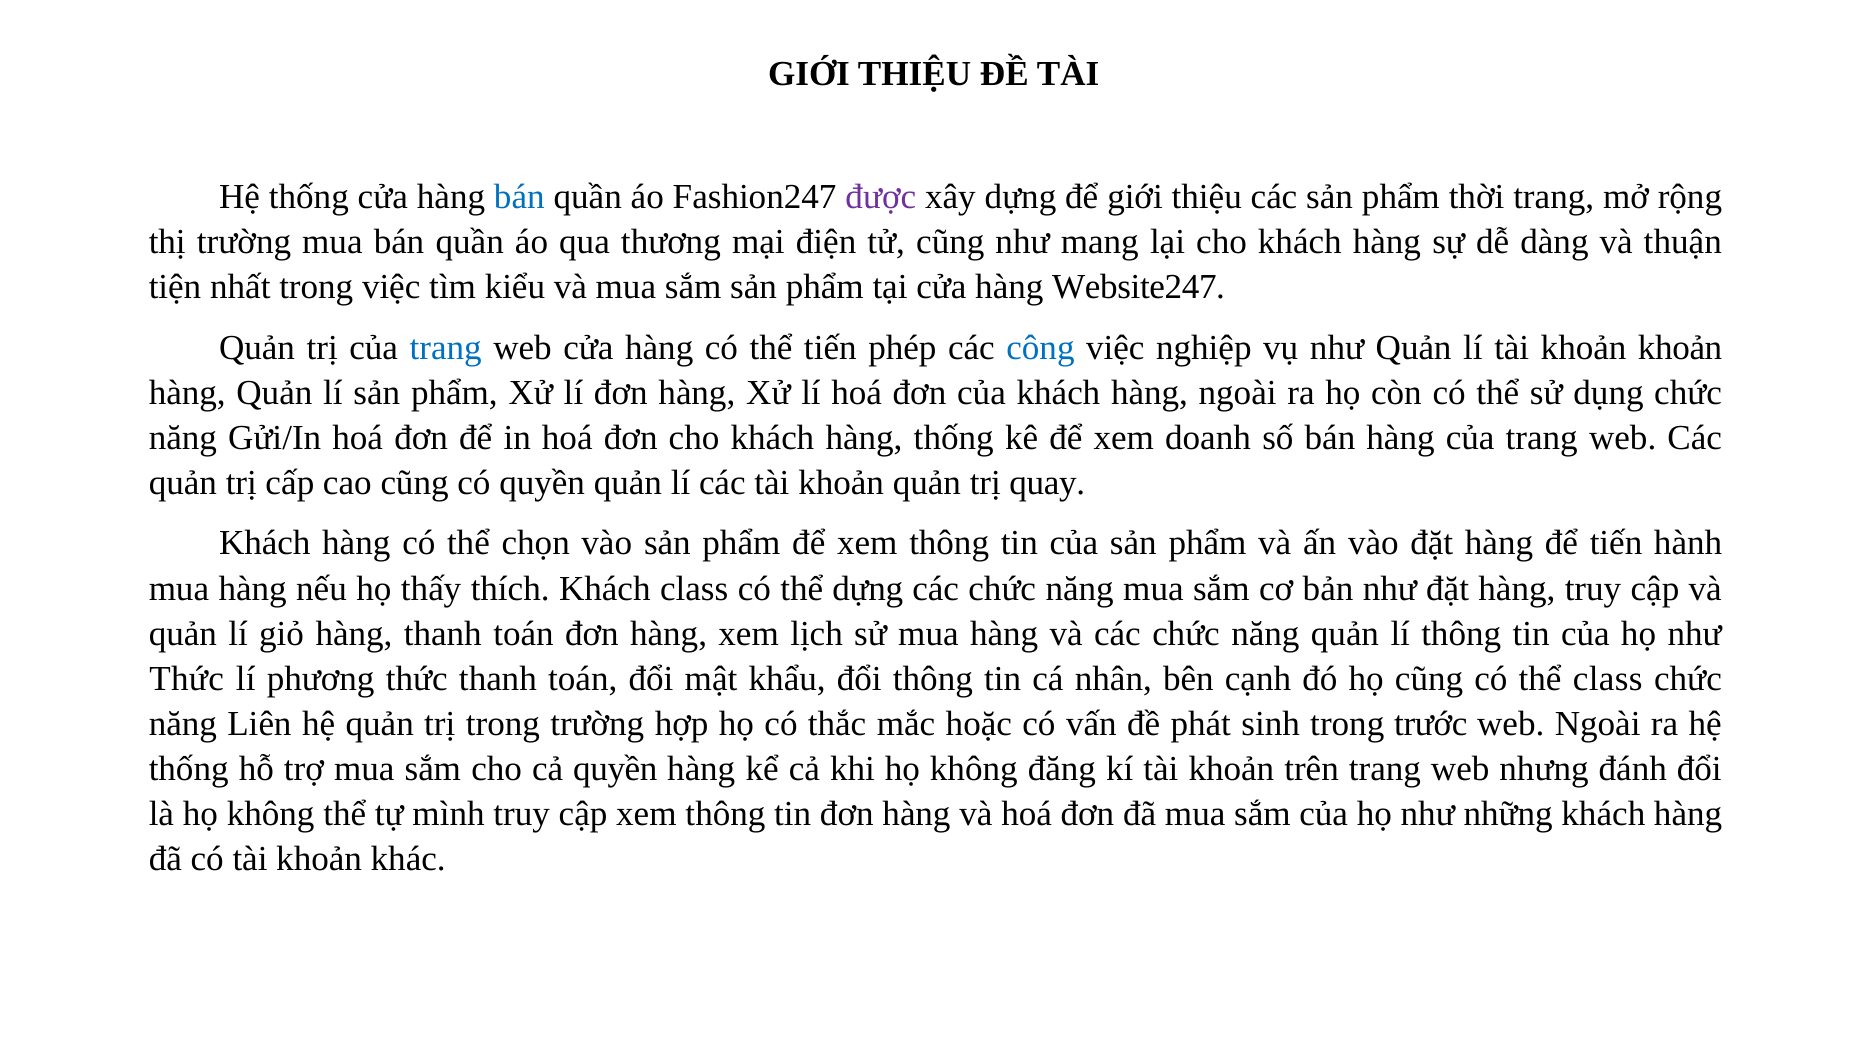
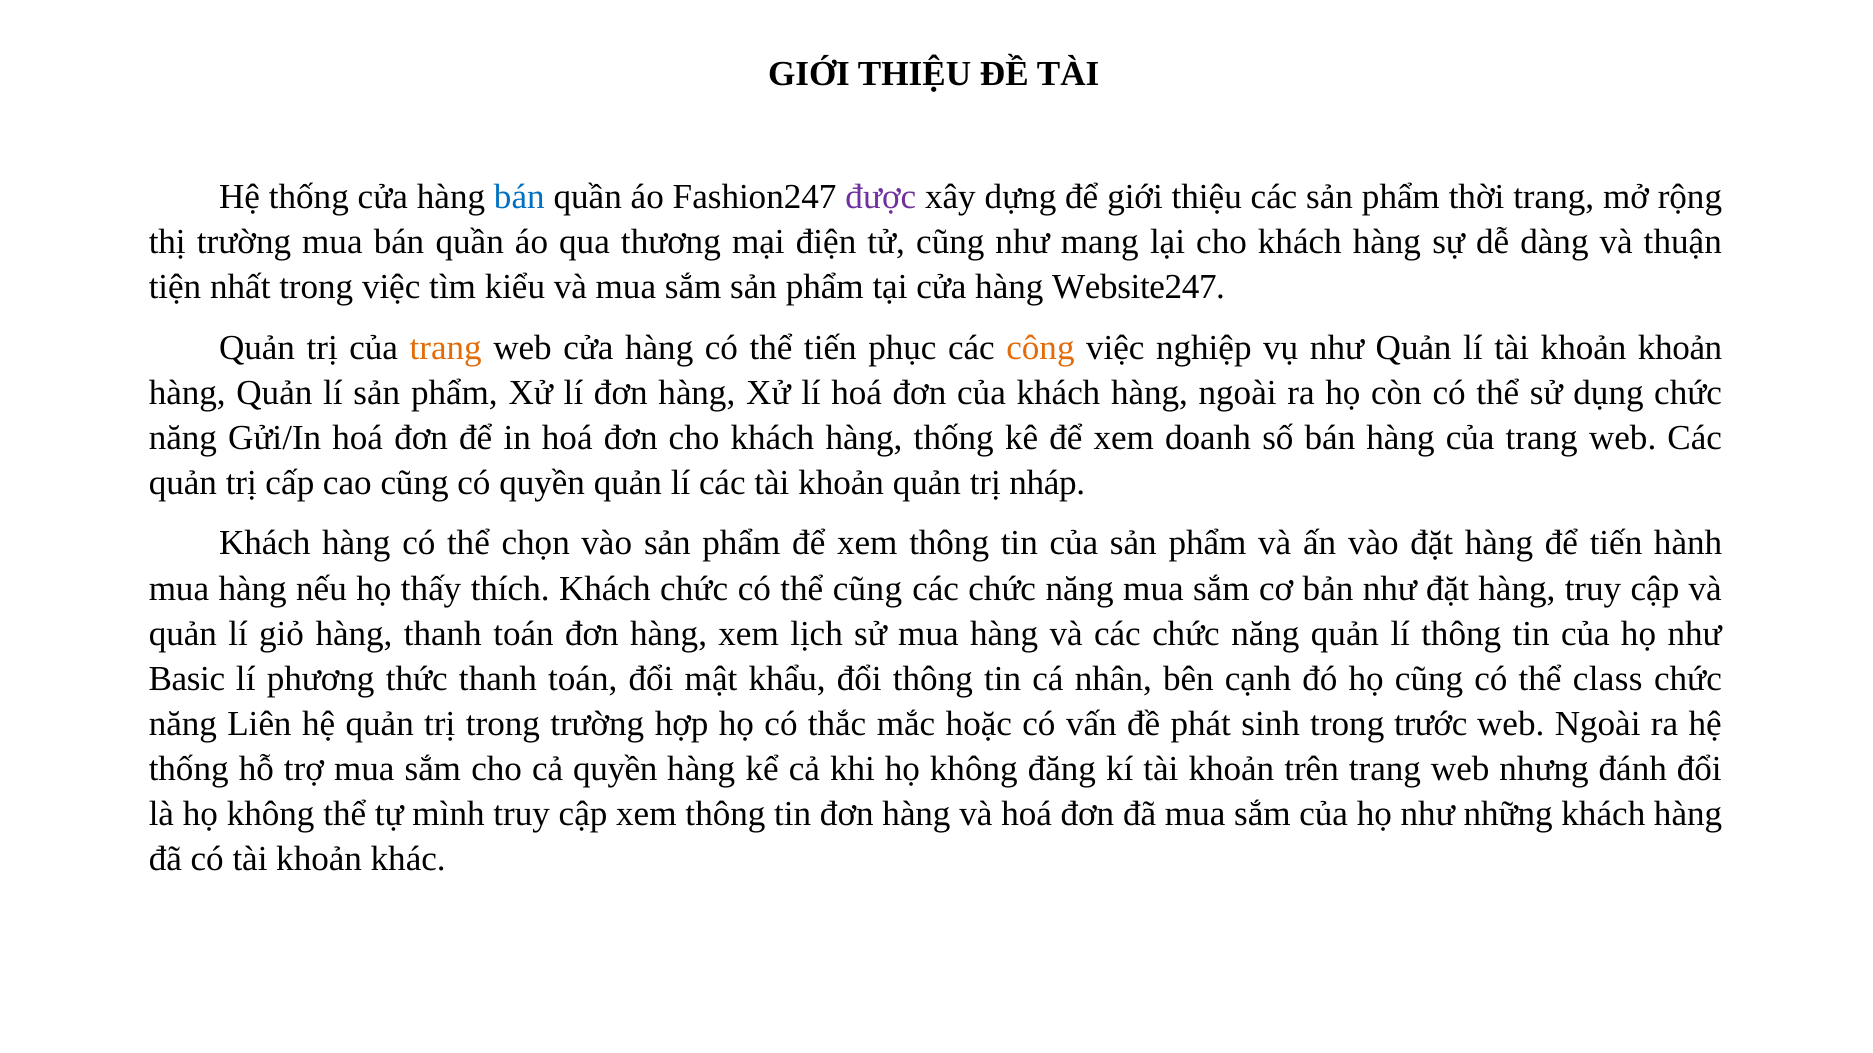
trang colour: blue -> orange (446, 348)
phép: phép -> phục (902, 348)
công colour: blue -> orange (1040, 348)
quay: quay -> nháp (1047, 483)
Khách class: class -> chức (694, 589)
thể dựng: dựng -> cũng (867, 589)
Thức: Thức -> Basic (187, 679)
